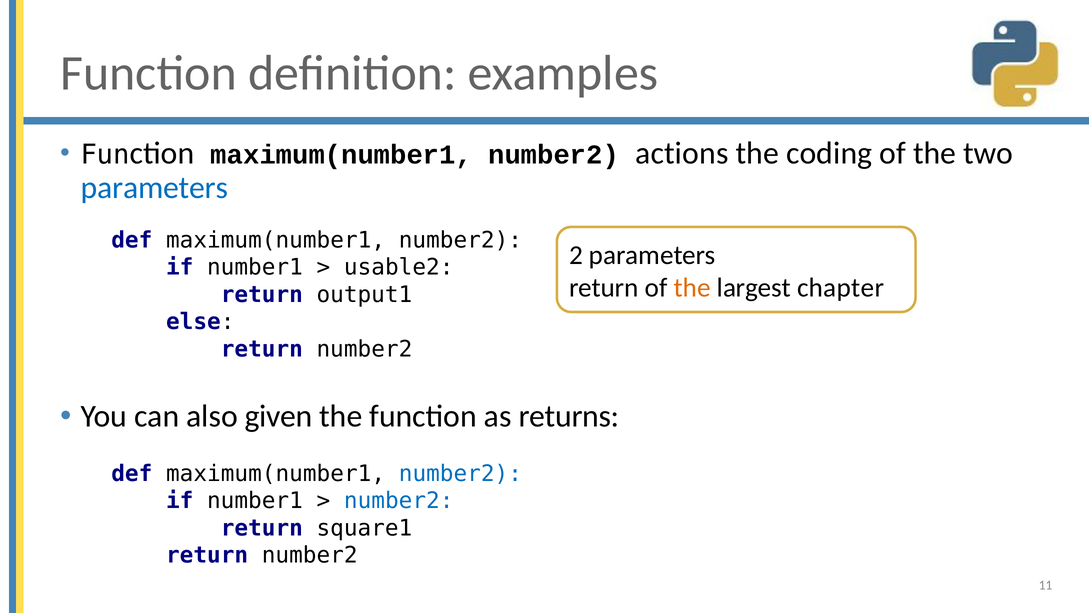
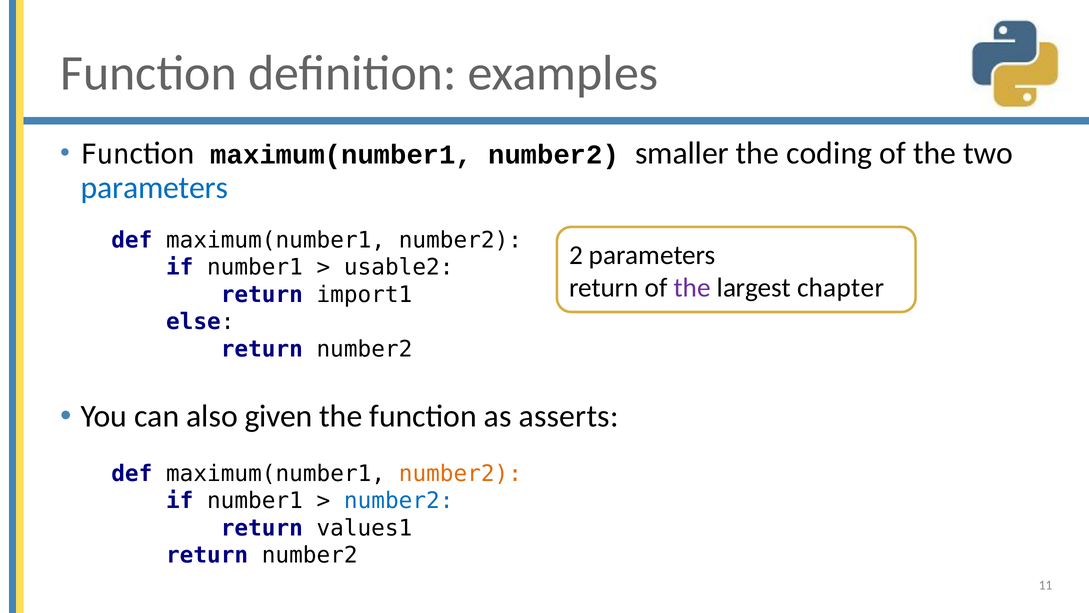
actions: actions -> smaller (682, 153)
the colour: orange -> purple (692, 288)
output1: output1 -> import1 (364, 294)
returns: returns -> asserts (569, 416)
number2 colour: blue -> orange (460, 473)
square1: square1 -> values1 (364, 528)
